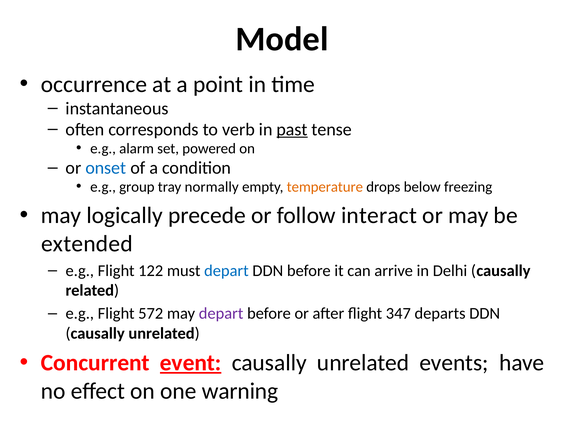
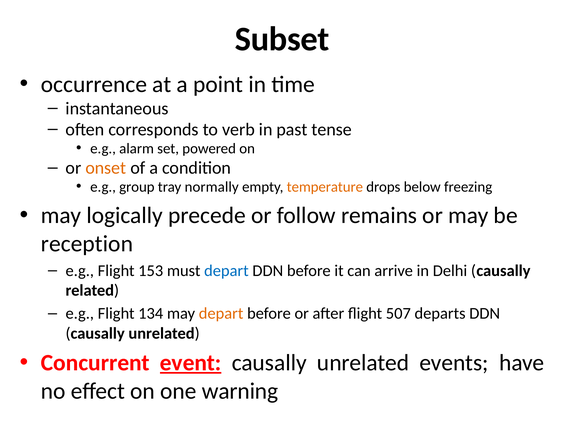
Model: Model -> Subset (282, 39)
past underline: present -> none (292, 129)
onset colour: blue -> orange (106, 168)
interact: interact -> remains (379, 215)
extended: extended -> reception (87, 244)
122: 122 -> 153 (151, 271)
572: 572 -> 134 (151, 314)
depart colour: purple -> orange (221, 314)
347: 347 -> 507 (398, 314)
